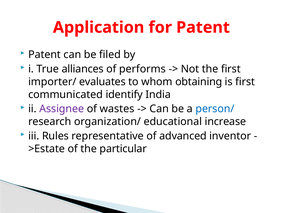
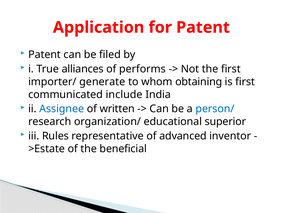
evaluates: evaluates -> generate (102, 81)
identify: identify -> include (124, 94)
Assignee colour: purple -> blue (62, 108)
wastes: wastes -> written (117, 108)
increase: increase -> superior (225, 121)
particular: particular -> beneficial (123, 148)
